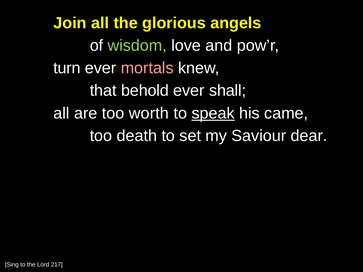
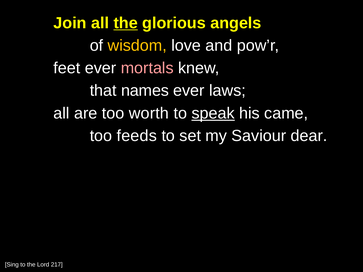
the underline: none -> present (126, 23)
wisdom colour: light green -> yellow (137, 46)
turn: turn -> feet (67, 68)
behold: behold -> names (145, 91)
shall: shall -> laws (227, 91)
death: death -> feeds (137, 136)
